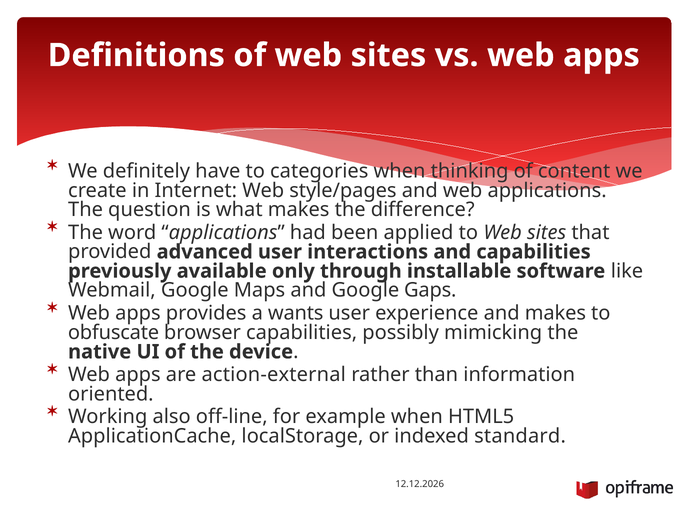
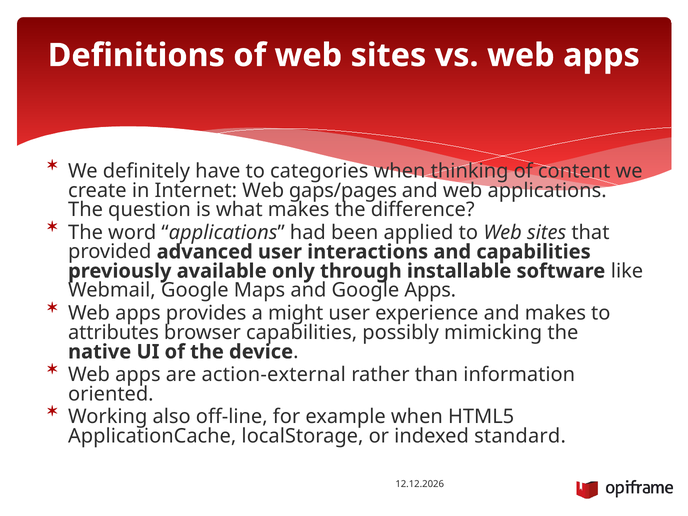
style/pages: style/pages -> gaps/pages (343, 190)
Google Gaps: Gaps -> Apps (430, 290)
wants: wants -> might (296, 313)
obfuscate: obfuscate -> attributes (114, 333)
